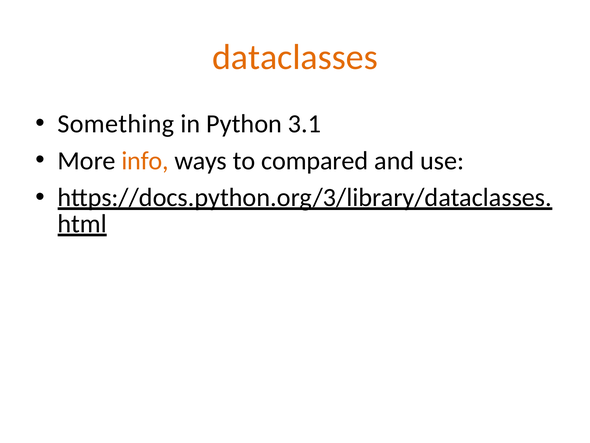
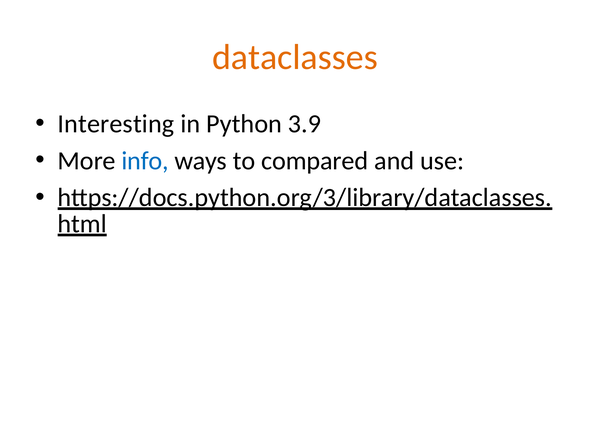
Something: Something -> Interesting (116, 124)
3.1: 3.1 -> 3.9 (304, 124)
info colour: orange -> blue (145, 160)
